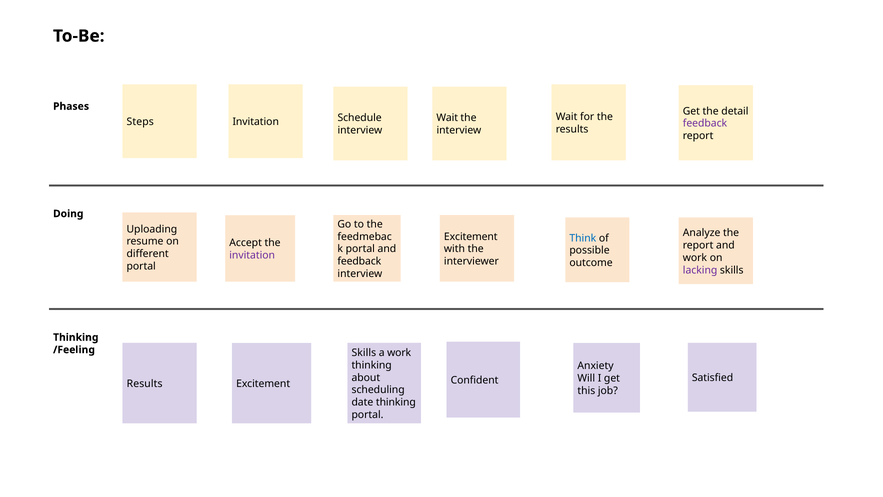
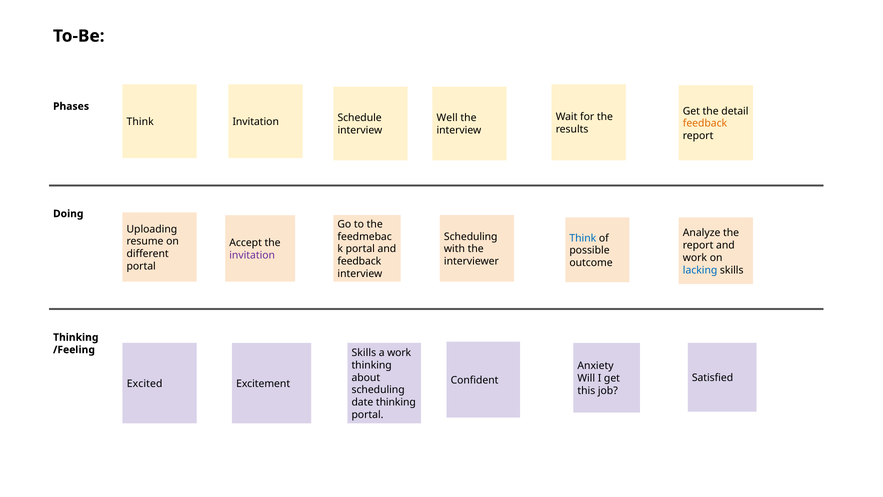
Wait: Wait -> Well (447, 118)
Steps: Steps -> Think (140, 122)
feedback colour: purple -> orange (705, 123)
Excitement: Excitement -> Scheduling (471, 236)
lacking colour: purple -> blue (700, 270)
Results: Results -> Excited (145, 384)
